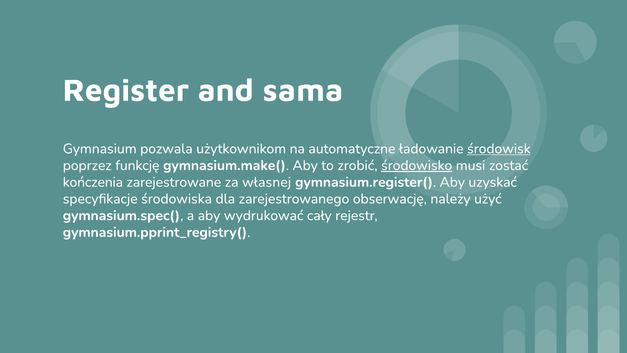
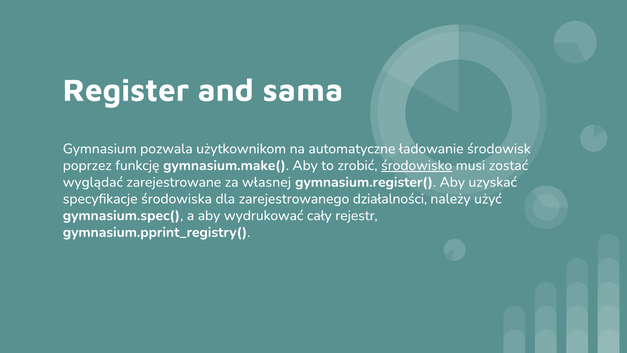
środowisk underline: present -> none (499, 149)
kończenia: kończenia -> wyglądać (93, 182)
obserwację: obserwację -> działalności (390, 199)
